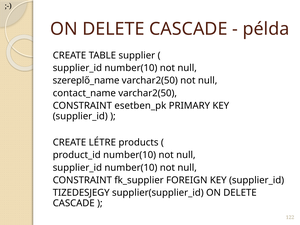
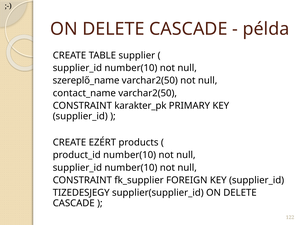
esetben_pk: esetben_pk -> karakter_pk (140, 106)
LÉTRE: LÉTRE -> EZÉRT (102, 142)
